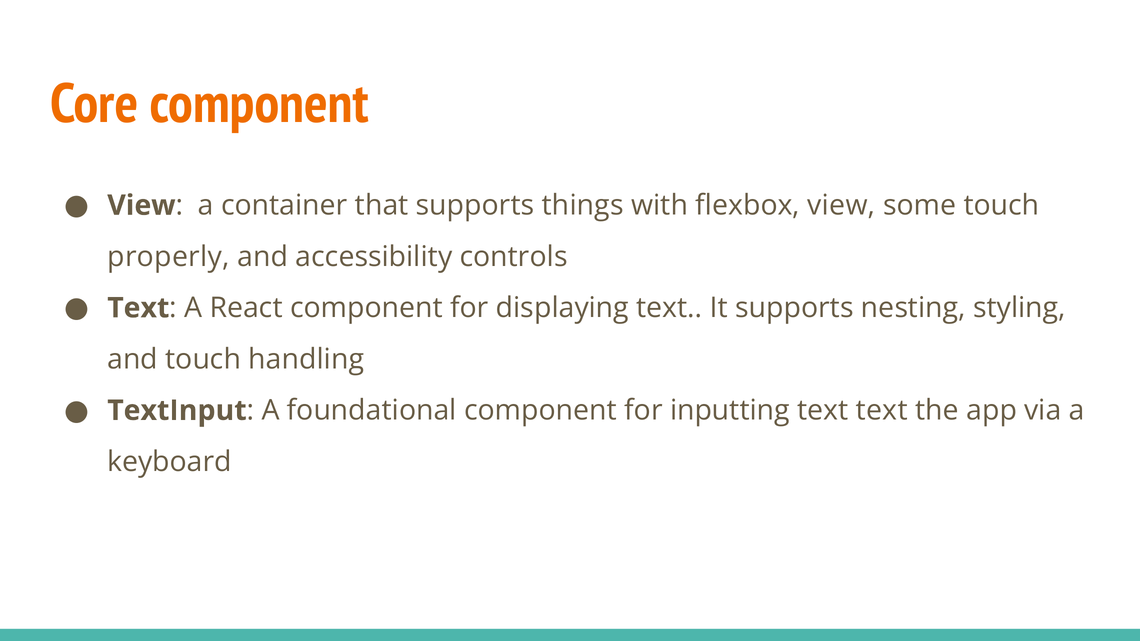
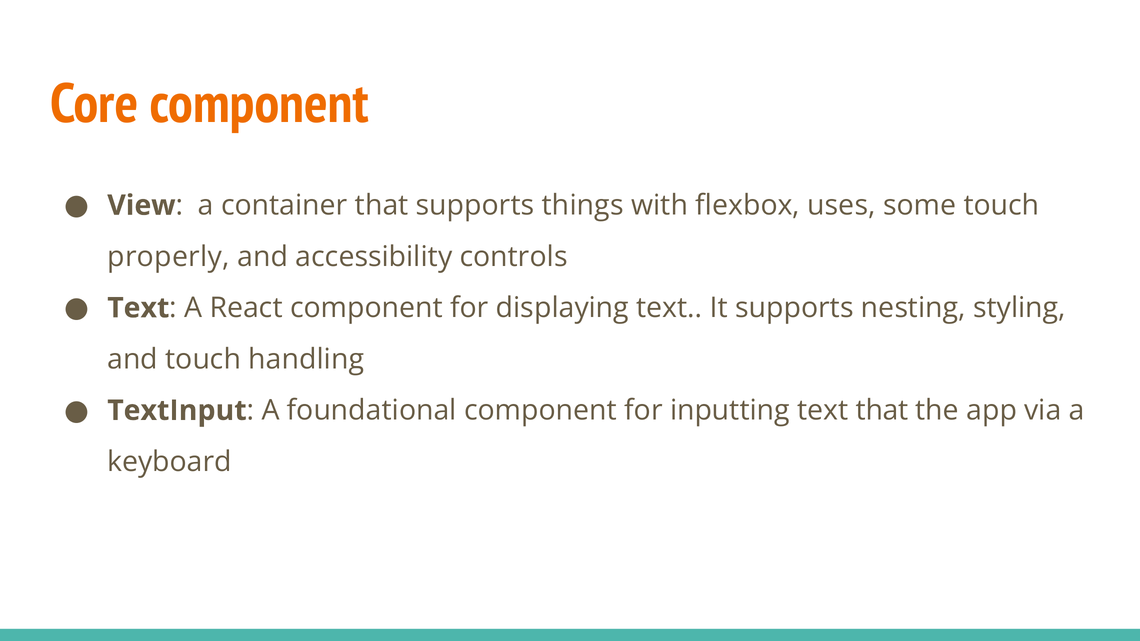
flexbox view: view -> uses (841, 205)
text text: text -> that (882, 411)
